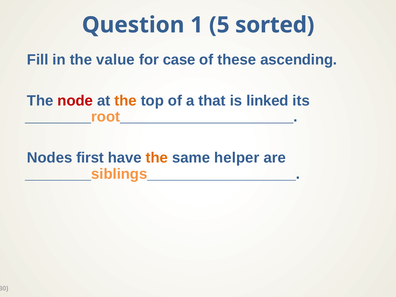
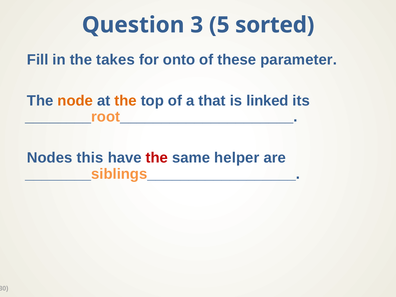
1: 1 -> 3 (197, 25)
value: value -> takes (115, 60)
case: case -> onto (179, 60)
ascending: ascending -> parameter (299, 60)
node colour: red -> orange (75, 101)
first: first -> this (90, 158)
the colour: orange -> red (157, 158)
